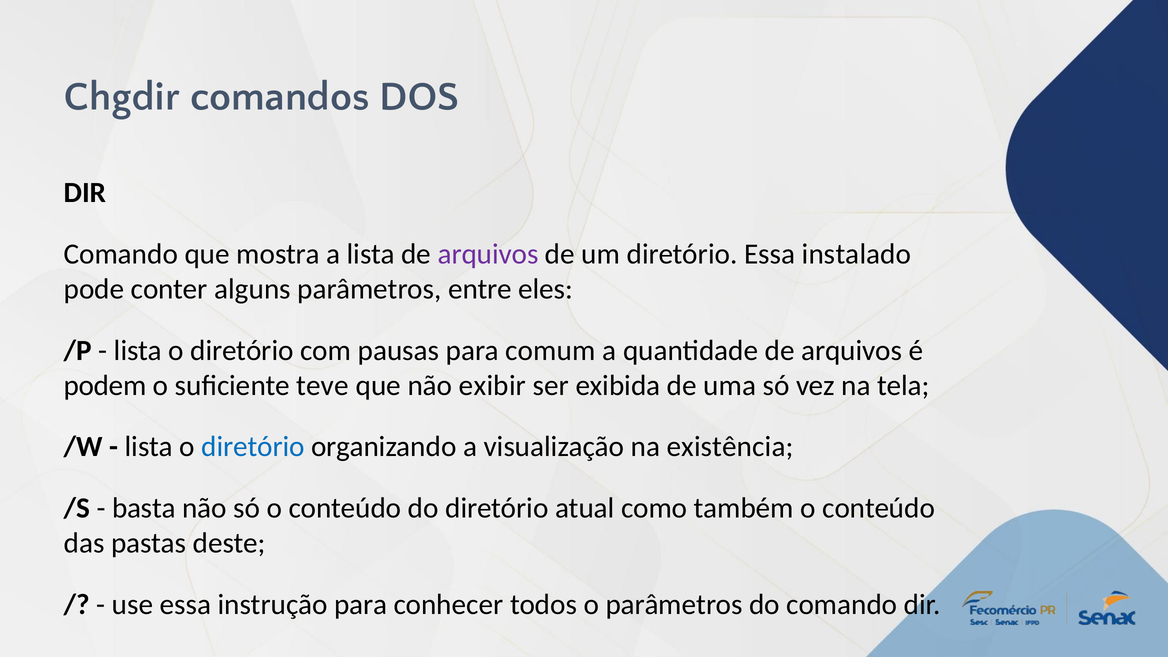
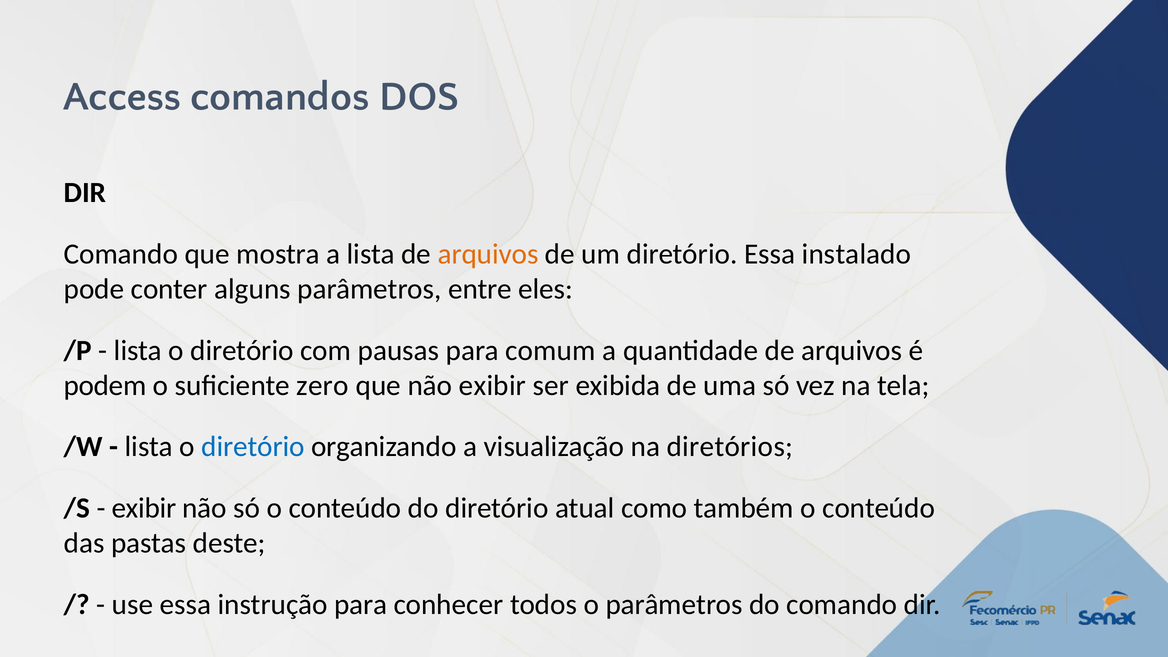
Chgdir: Chgdir -> Access (122, 97)
arquivos colour: purple -> orange (488, 254)
teve: teve -> zero (323, 385)
existência: existência -> diretórios (730, 447)
basta: basta -> exibir (144, 508)
